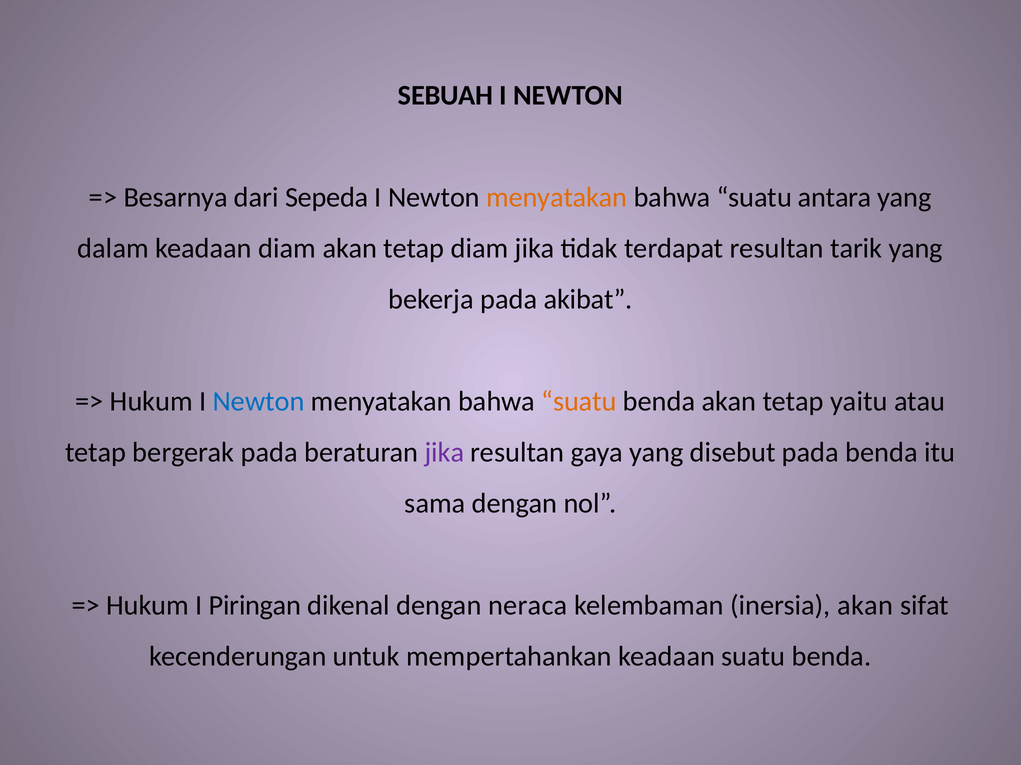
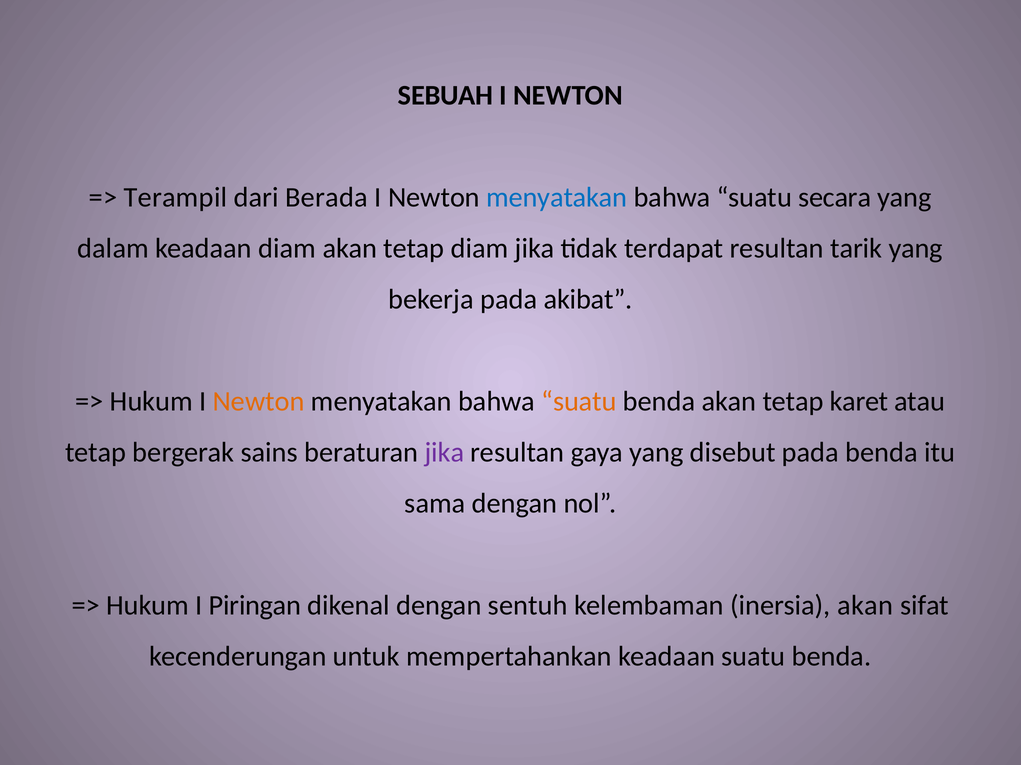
Besarnya: Besarnya -> Terampil (175, 198)
Sepeda: Sepeda -> Berada (327, 198)
menyatakan colour: orange -> blue (557, 198)
antara: antara -> secara (835, 198)
Newton colour: blue -> orange (259, 402)
yaitu: yaitu -> karet (859, 402)
bergerak pada: pada -> sains (269, 453)
neraca: neraca -> sentuh (528, 606)
